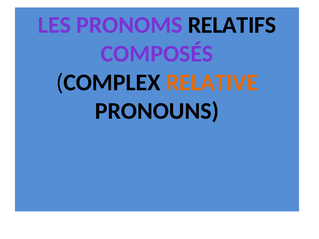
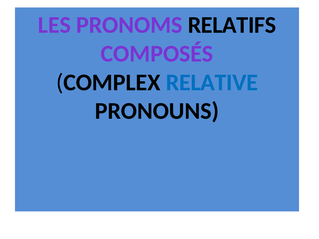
RELATIVE colour: orange -> blue (212, 83)
